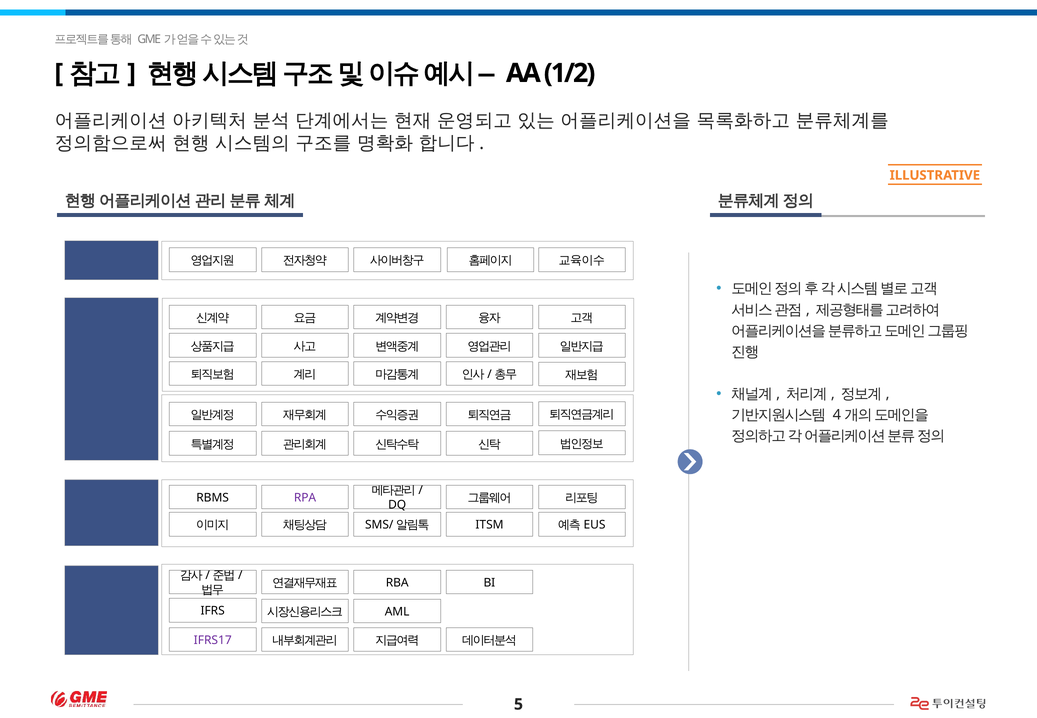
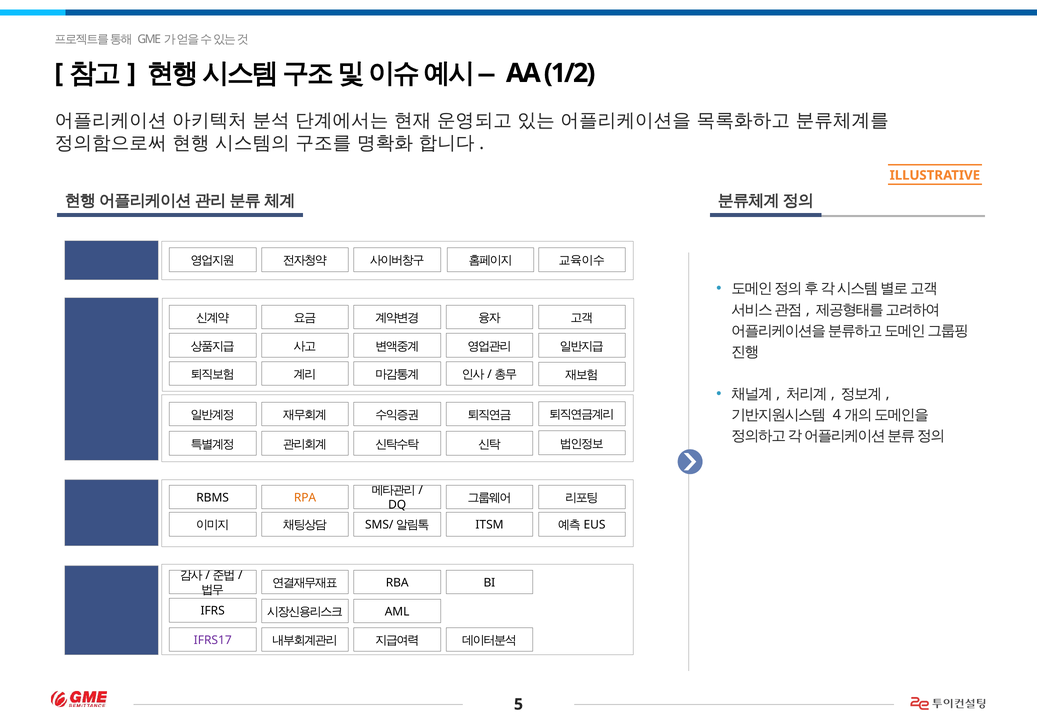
RPA colour: purple -> orange (305, 498)
